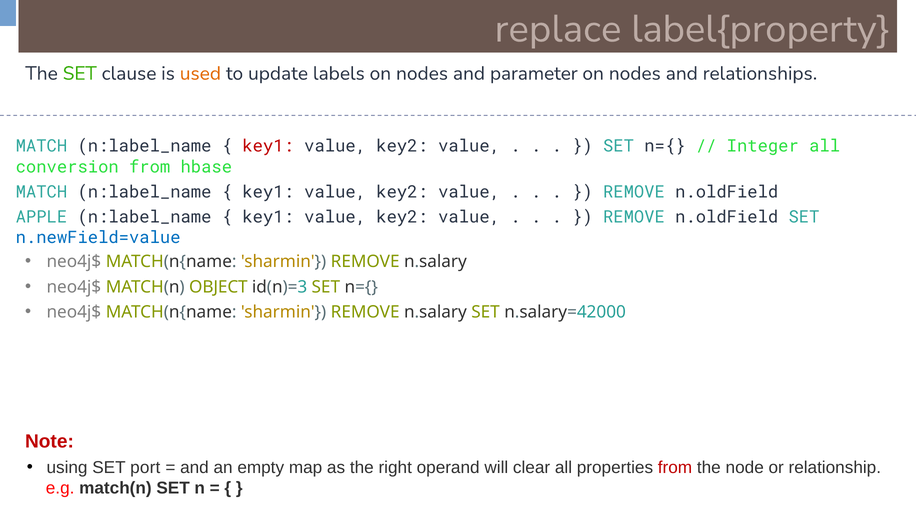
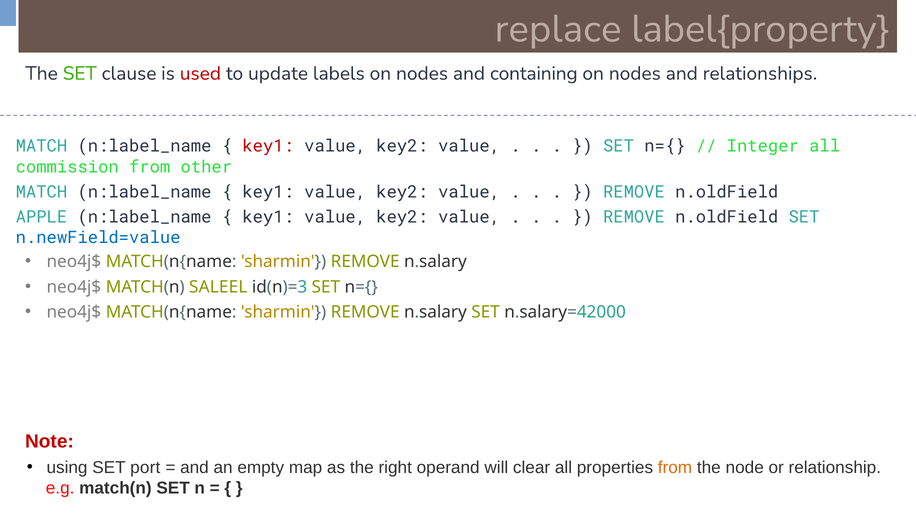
used colour: orange -> red (200, 73)
parameter: parameter -> containing (534, 73)
conversion: conversion -> commission (67, 167)
hbase: hbase -> other (206, 167)
OBJECT: OBJECT -> SALEEL (218, 287)
from colour: red -> orange (675, 468)
